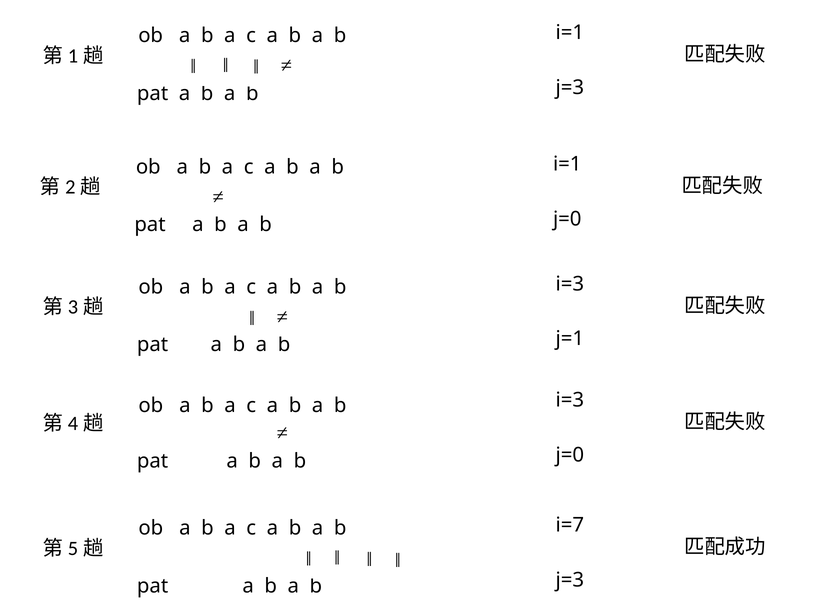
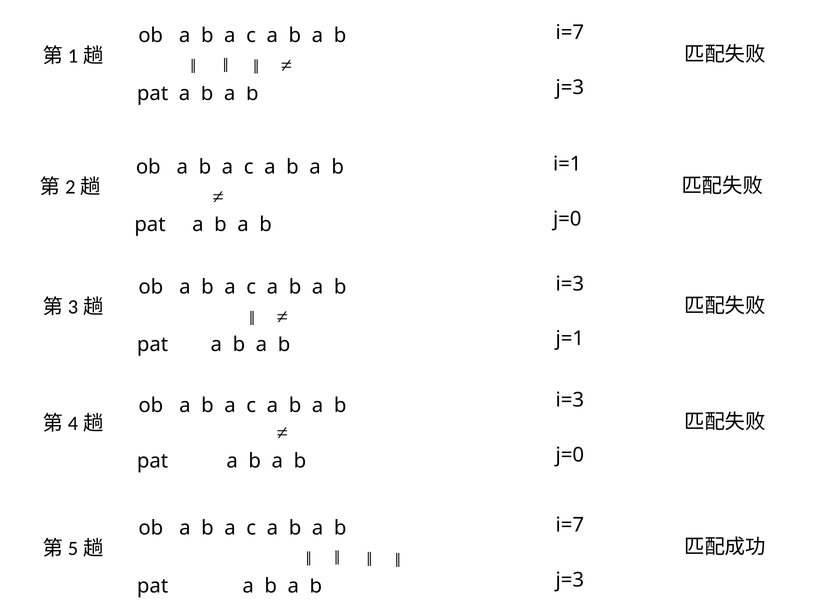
i=1: i=1 -> i=7 (570, 33)
